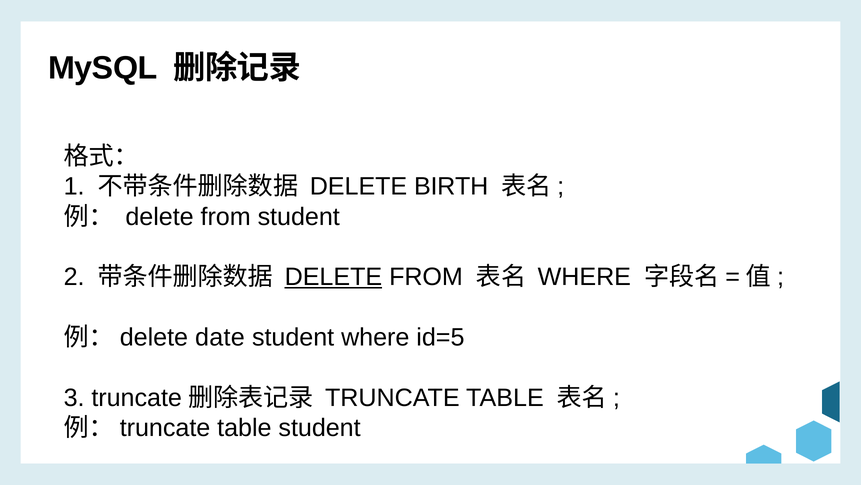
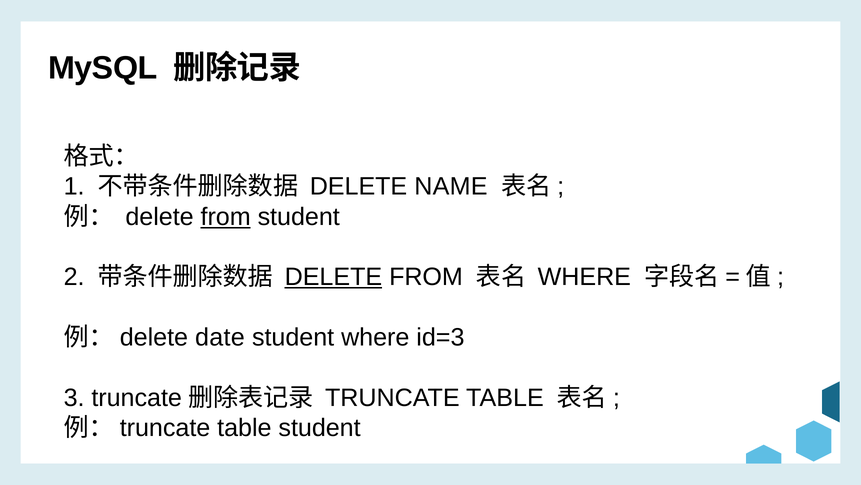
BIRTH: BIRTH -> NAME (451, 186)
from underline: none -> present (226, 216)
id=5: id=5 -> id=3 (440, 337)
